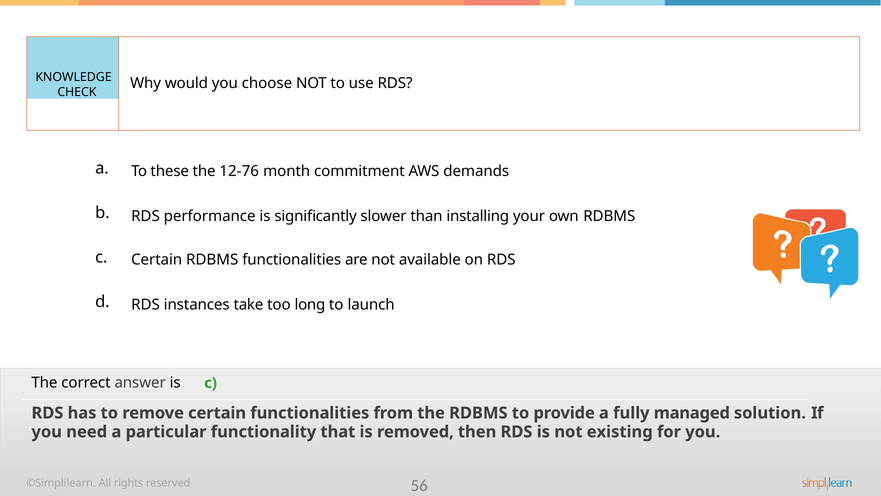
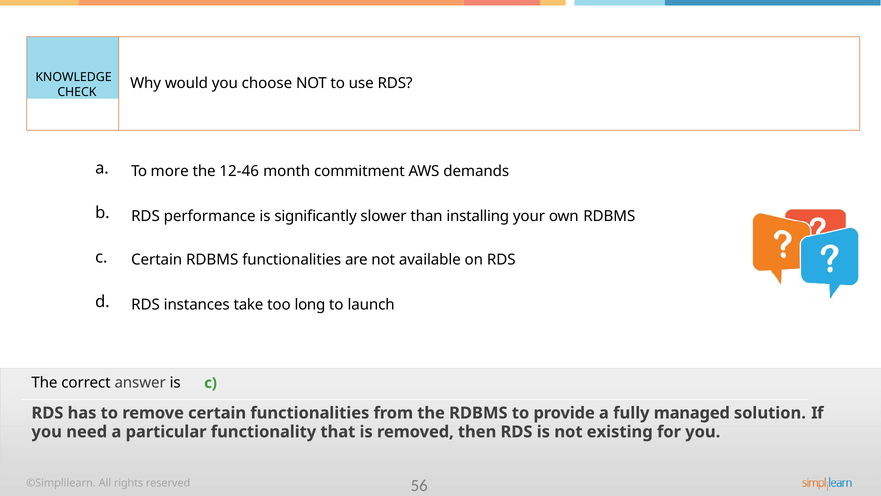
these: these -> more (170, 171)
12-76: 12-76 -> 12-46 (239, 171)
